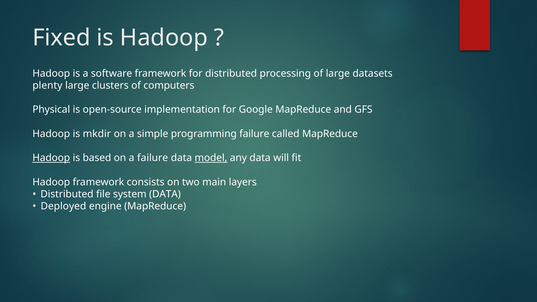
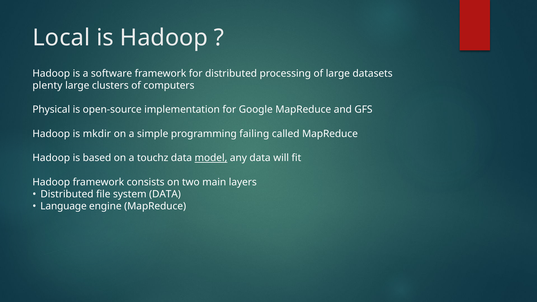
Fixed: Fixed -> Local (61, 38)
programming failure: failure -> failing (254, 134)
Hadoop underline: present -> none (51, 158)
a failure: failure -> touchz (153, 158)
Deployed: Deployed -> Language (63, 206)
